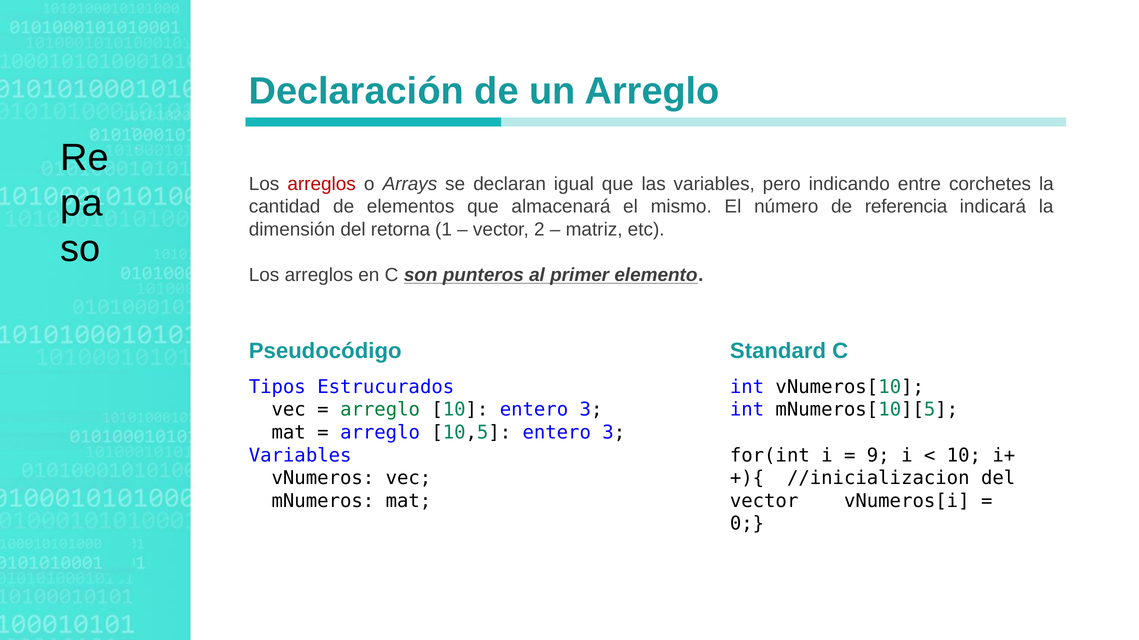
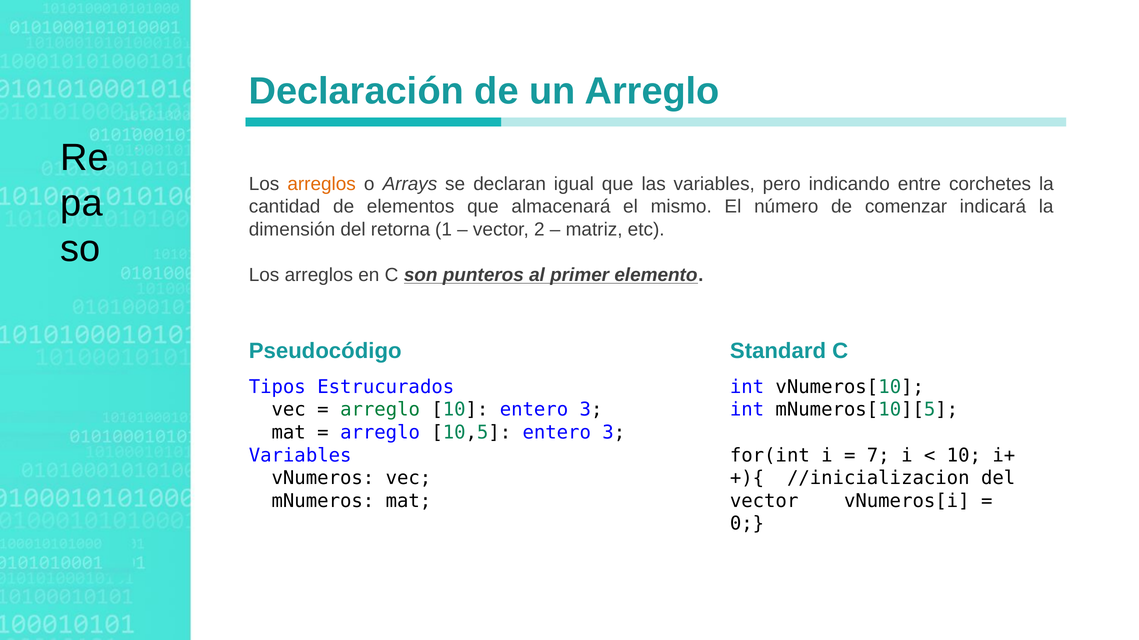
arreglos colour: red -> orange (322, 184)
referencia: referencia -> comenzar (906, 207)
9: 9 -> 7 (878, 456)
